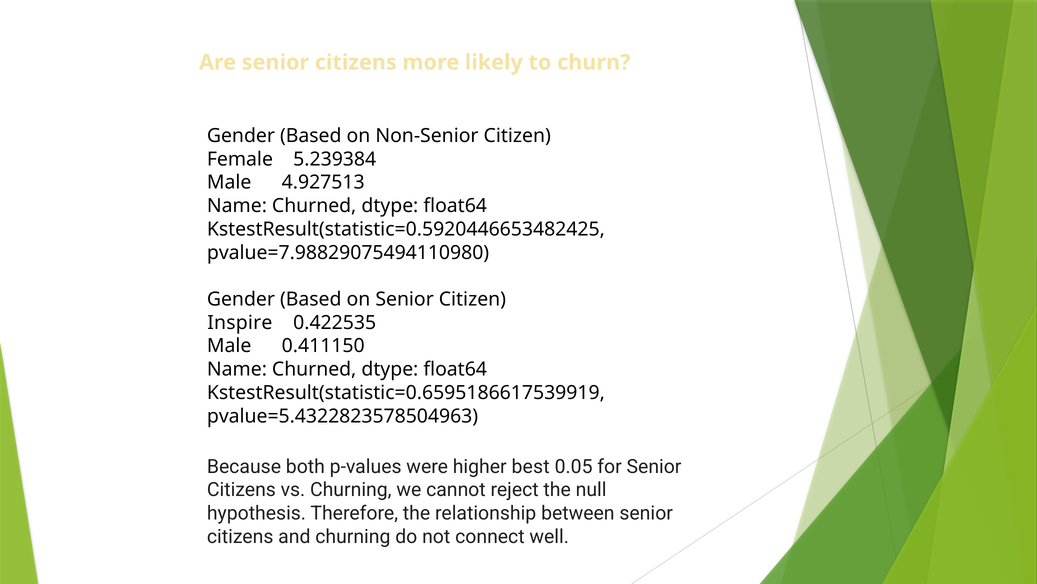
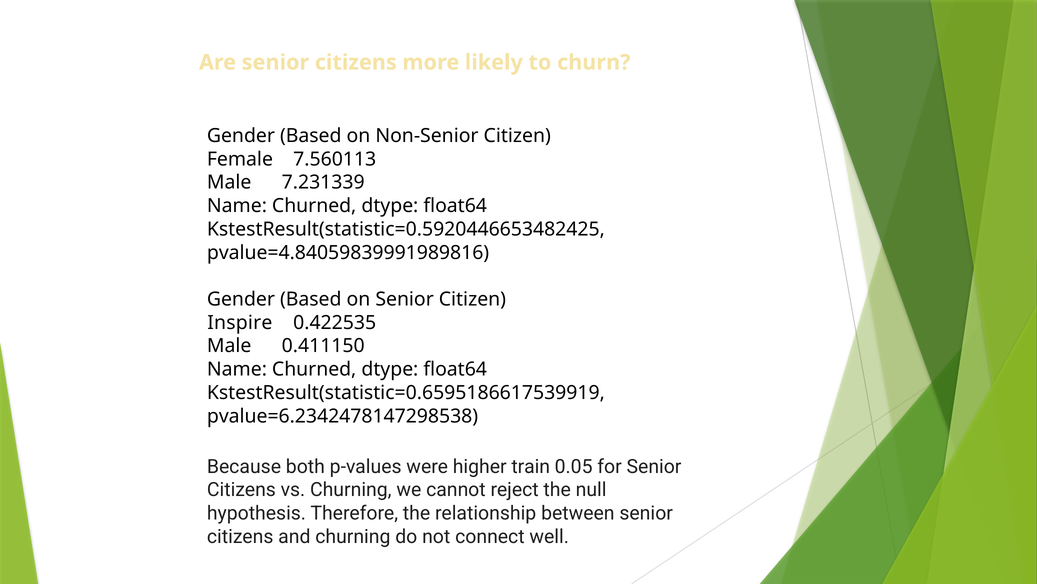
5.239384: 5.239384 -> 7.560113 (335, 159)
4.927513: 4.927513 -> 7.231339 (323, 182)
pvalue=7.98829075494110980: pvalue=7.98829075494110980 -> pvalue=4.84059839991989816 (348, 252)
pvalue=5.4322823578504963: pvalue=5.4322823578504963 -> pvalue=6.2342478147298538 (343, 416)
best: best -> train (531, 466)
